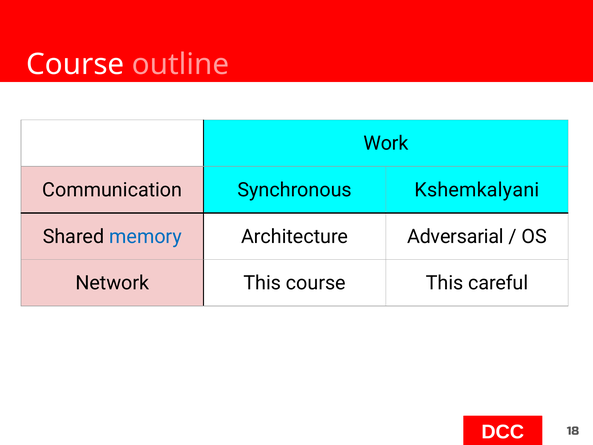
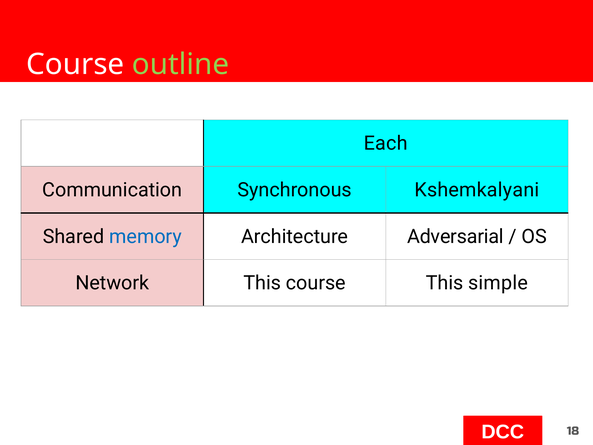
outline colour: pink -> light green (181, 64)
Work: Work -> Each (386, 143)
careful: careful -> simple (498, 283)
